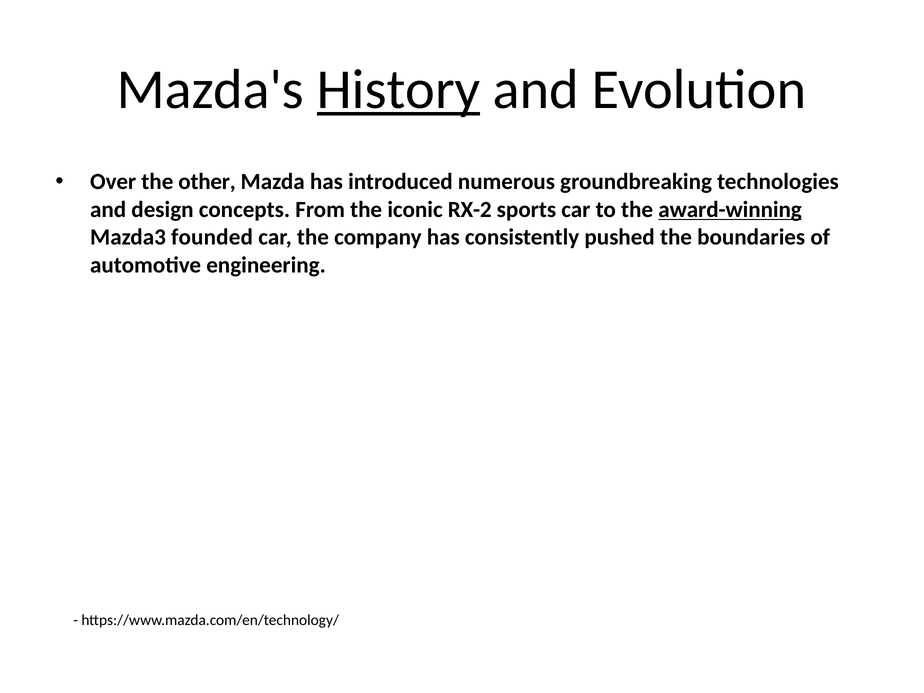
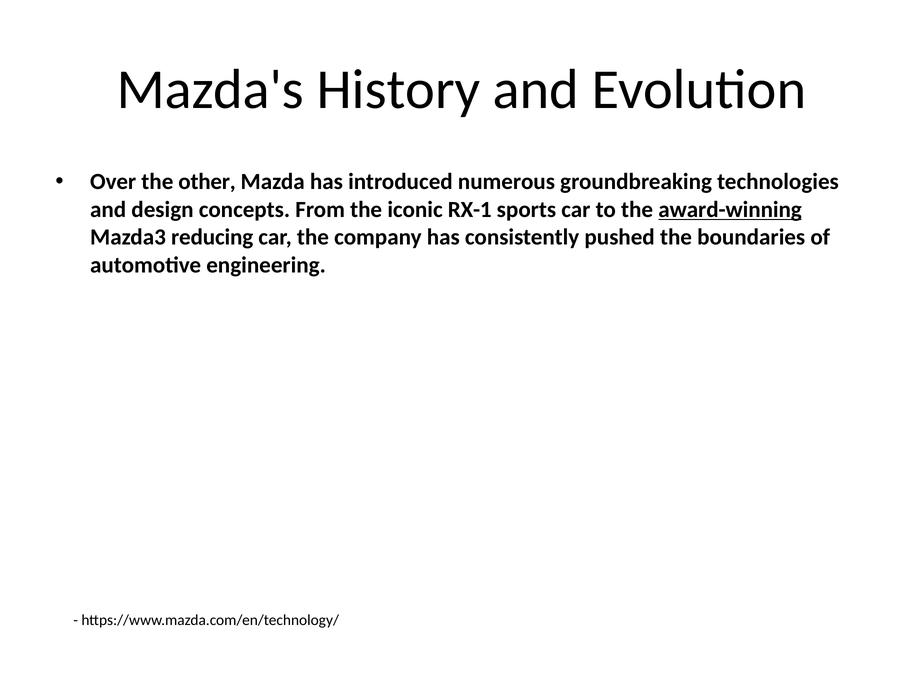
History underline: present -> none (398, 89)
RX-2: RX-2 -> RX-1 (470, 210)
founded: founded -> reducing (212, 237)
